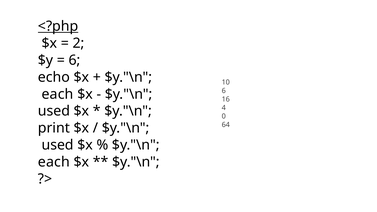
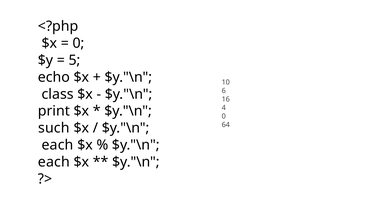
<?php underline: present -> none (58, 26)
2: 2 -> 0 (78, 43)
6: 6 -> 5 (75, 60)
each: each -> class (58, 94)
used: used -> print (54, 111)
print: print -> such (54, 128)
used: used -> each (58, 145)
